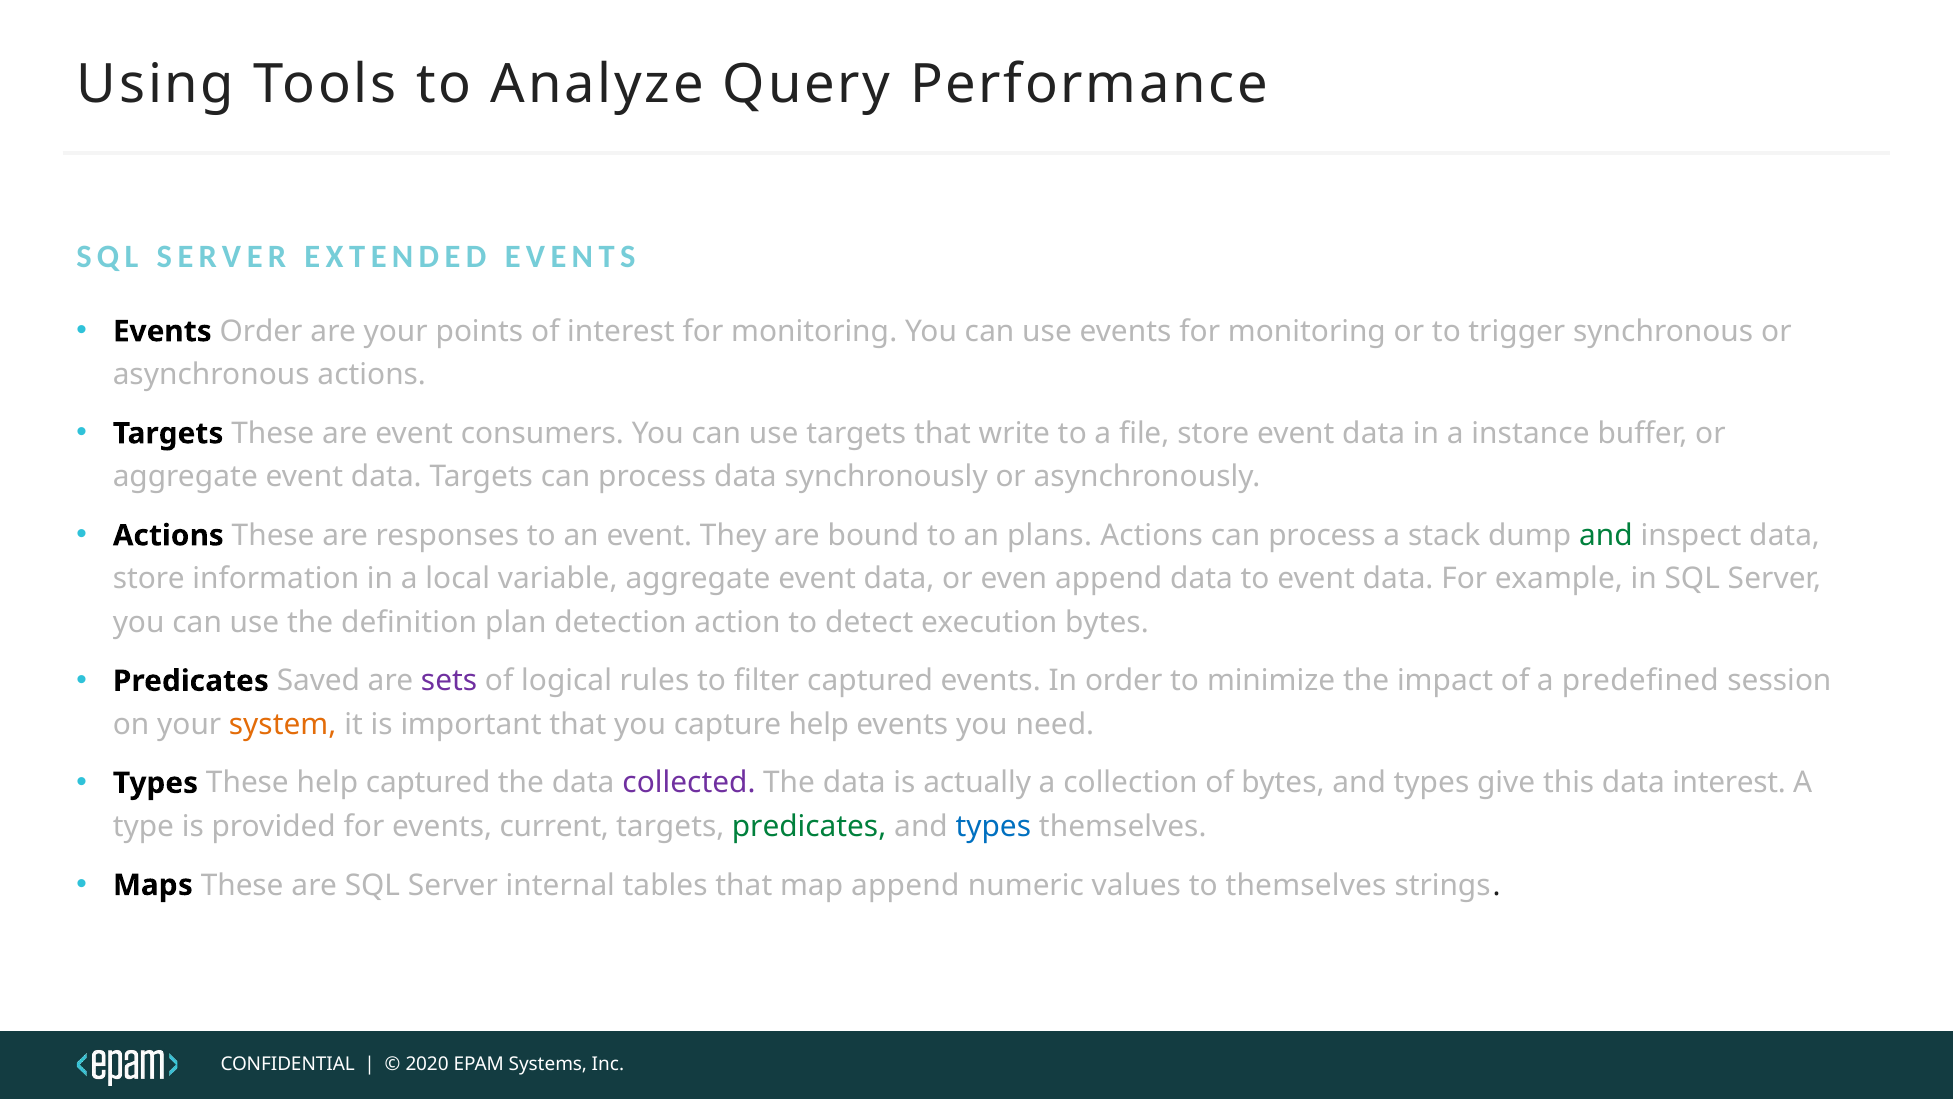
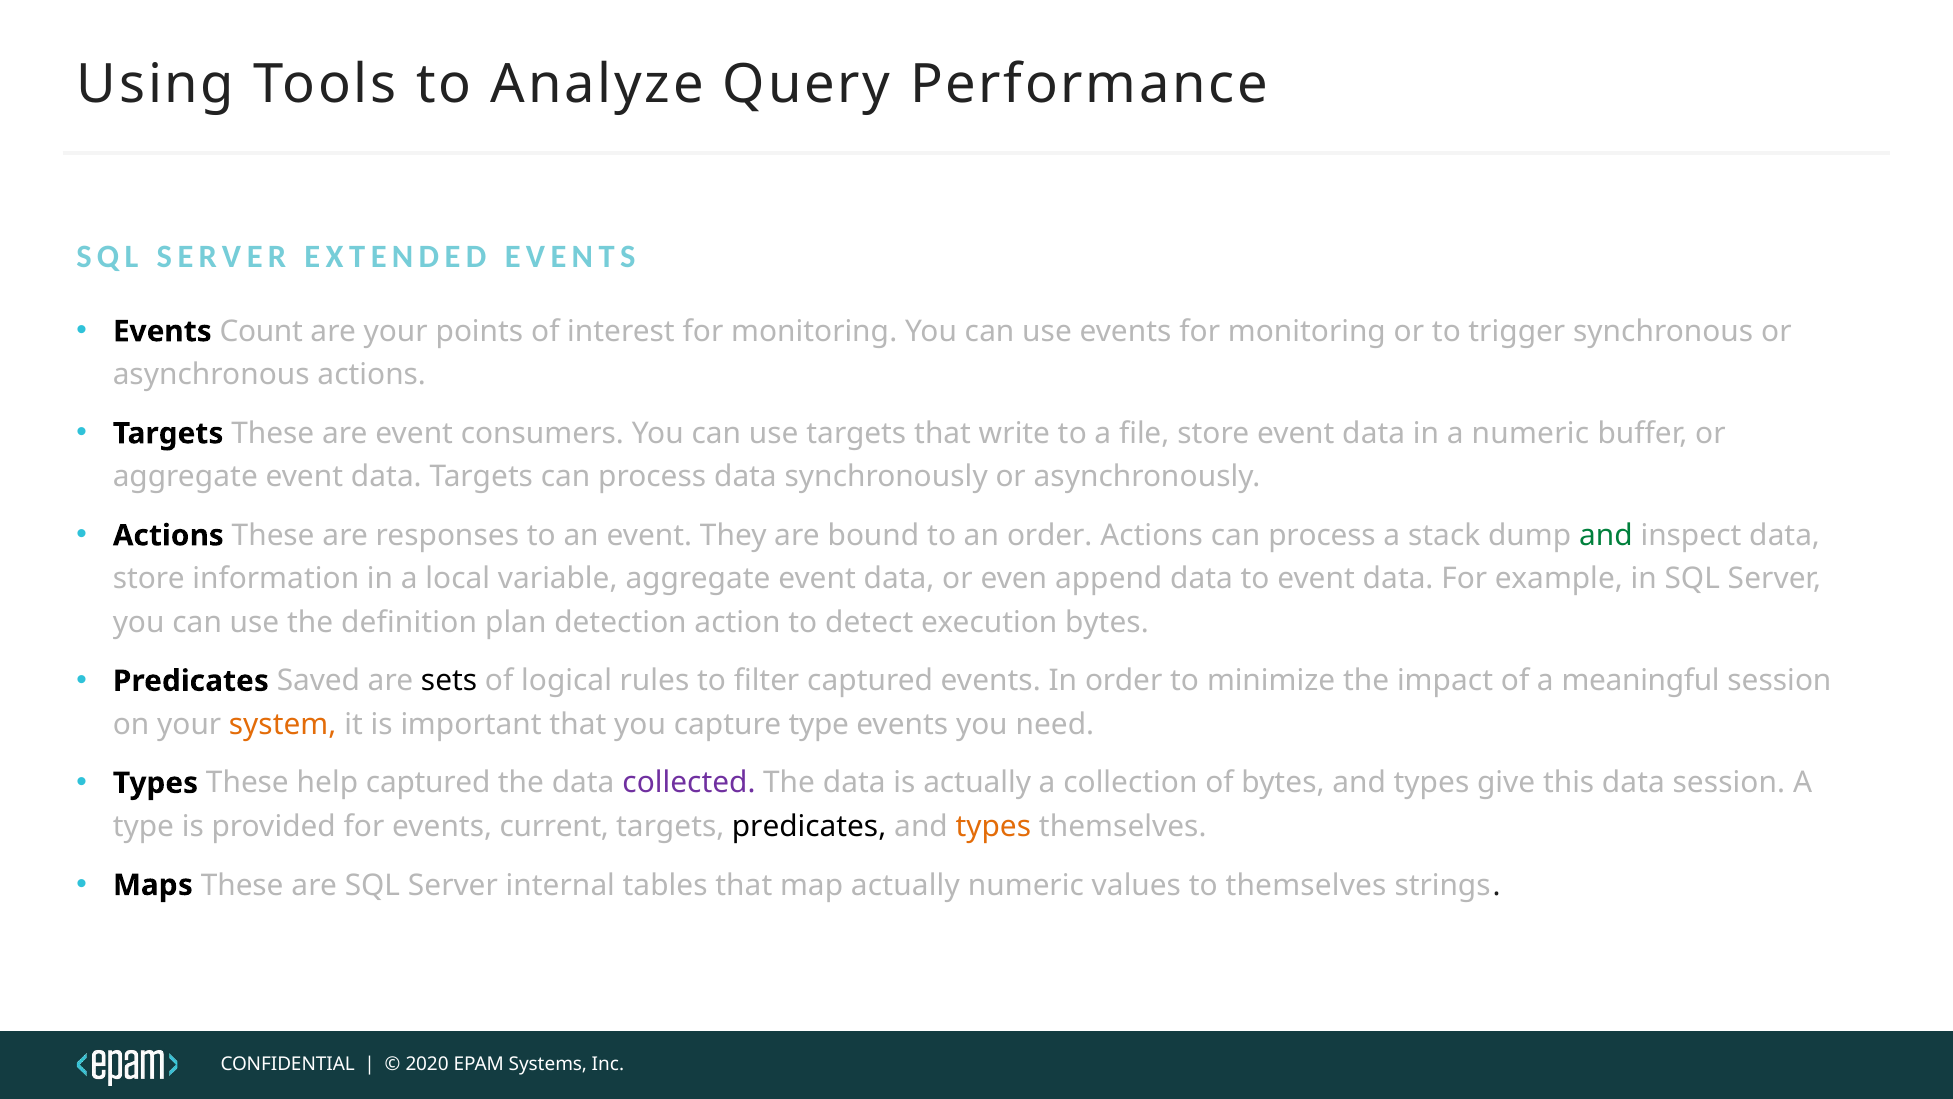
Events Order: Order -> Count (261, 331)
a instance: instance -> numeric (1530, 433)
an plans: plans -> order (1050, 535)
sets colour: purple -> black (449, 681)
predefined: predefined -> meaningful (1641, 681)
capture help: help -> type (819, 724)
data interest: interest -> session (1729, 783)
predicates colour: green -> black (809, 826)
types colour: blue -> orange (993, 826)
map append: append -> actually (905, 885)
